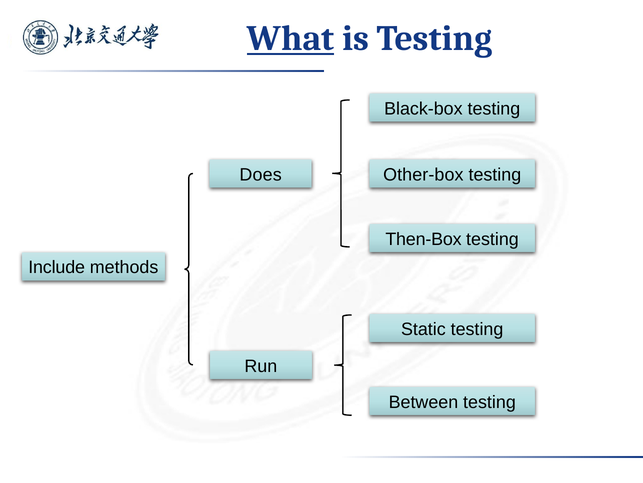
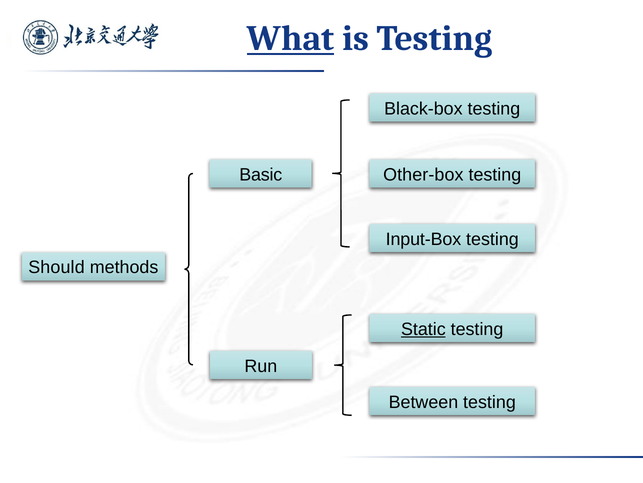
Does: Does -> Basic (261, 174)
Then-Box: Then-Box -> Input-Box (423, 239)
Include: Include -> Should (56, 267)
Static underline: none -> present (423, 329)
